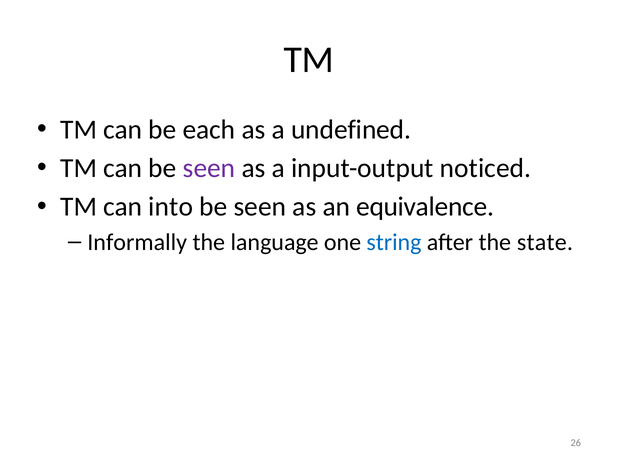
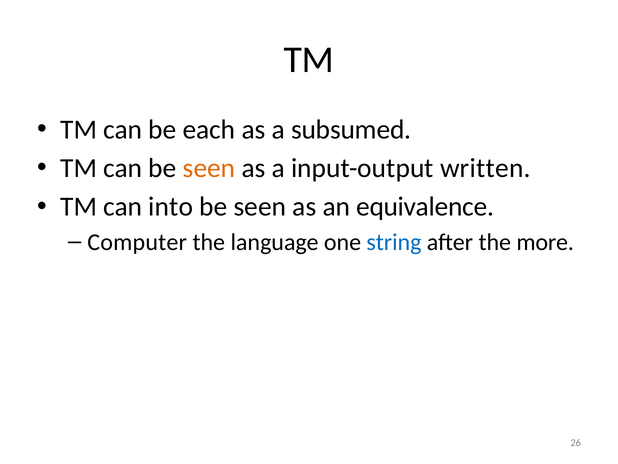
undefined: undefined -> subsumed (351, 130)
seen colour: purple -> orange (209, 168)
noticed: noticed -> written (485, 168)
Informally: Informally -> Computer (137, 242)
state: state -> more (545, 242)
